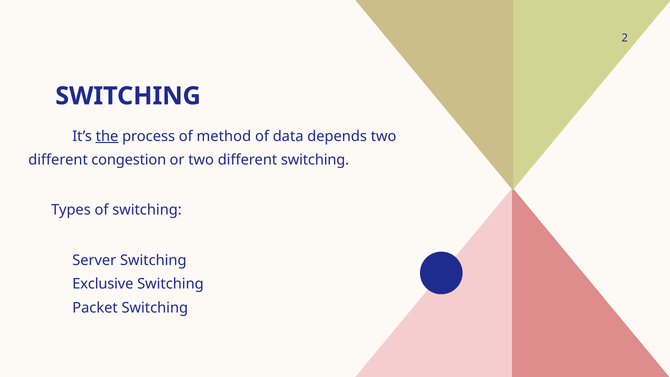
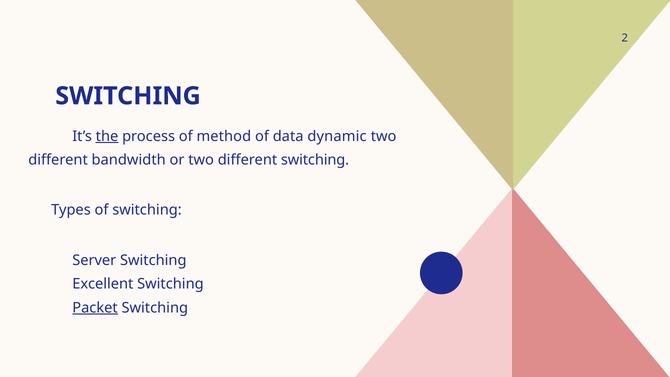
depends: depends -> dynamic (337, 136)
congestion: congestion -> bandwidth (129, 160)
Exclusive: Exclusive -> Excellent (103, 284)
Packet underline: none -> present (95, 308)
